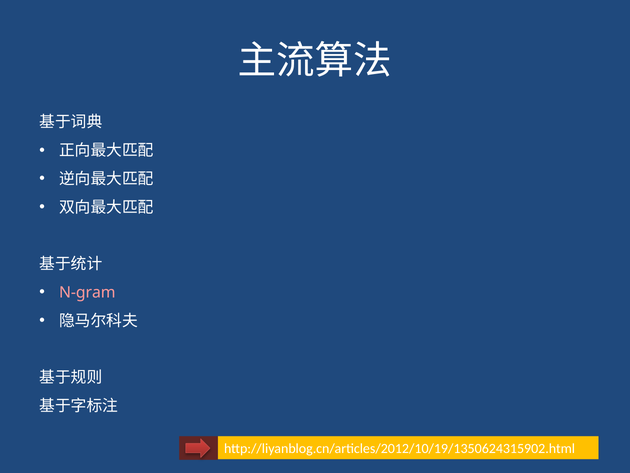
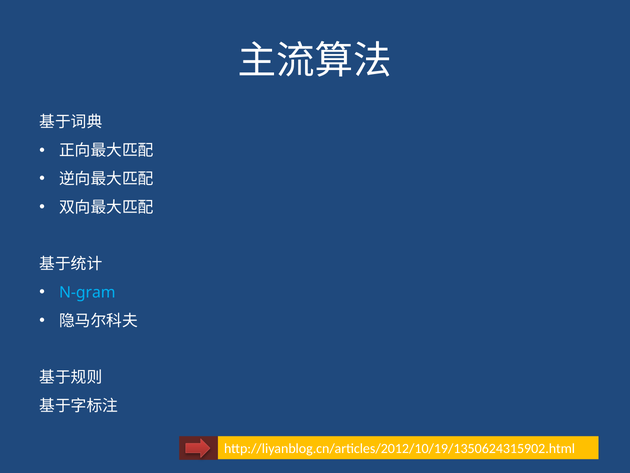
N-gram colour: pink -> light blue (87, 292)
